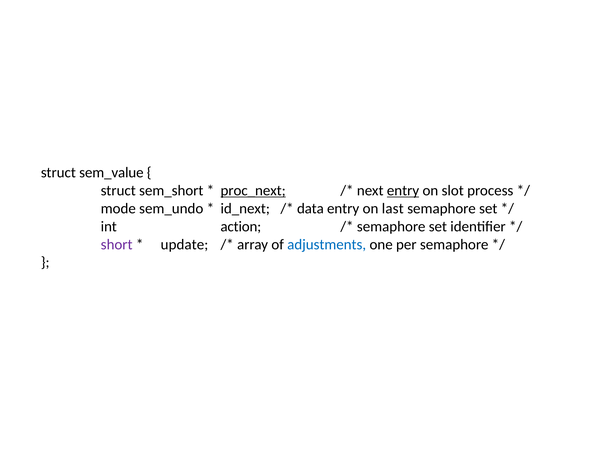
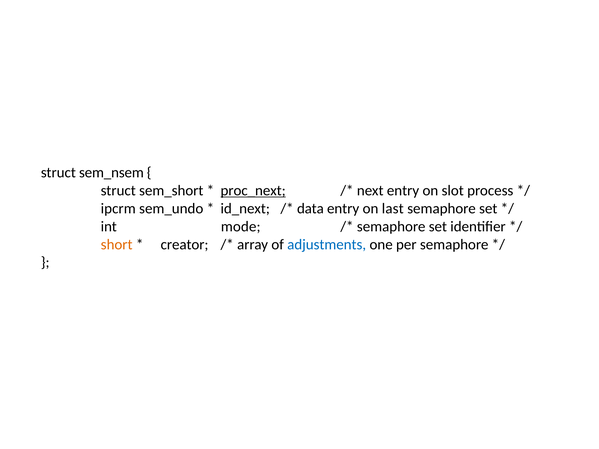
sem_value: sem_value -> sem_nsem (111, 173)
entry underline: present -> none (403, 191)
mode: mode -> ipcrm (118, 209)
action: action -> mode (241, 227)
short colour: purple -> orange (117, 245)
update: update -> creator (185, 245)
